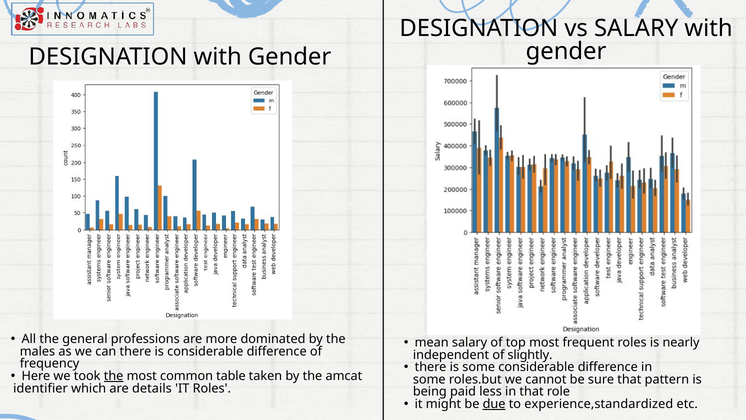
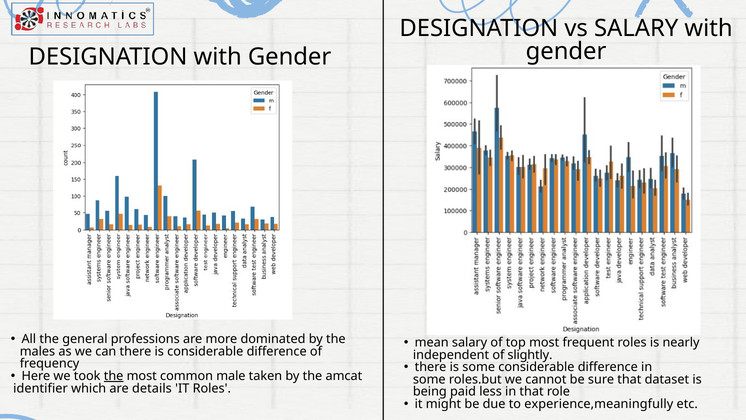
table: table -> male (231, 376)
pattern: pattern -> dataset (667, 379)
due underline: present -> none (494, 404)
experience,standardized: experience,standardized -> experience,meaningfully (599, 404)
